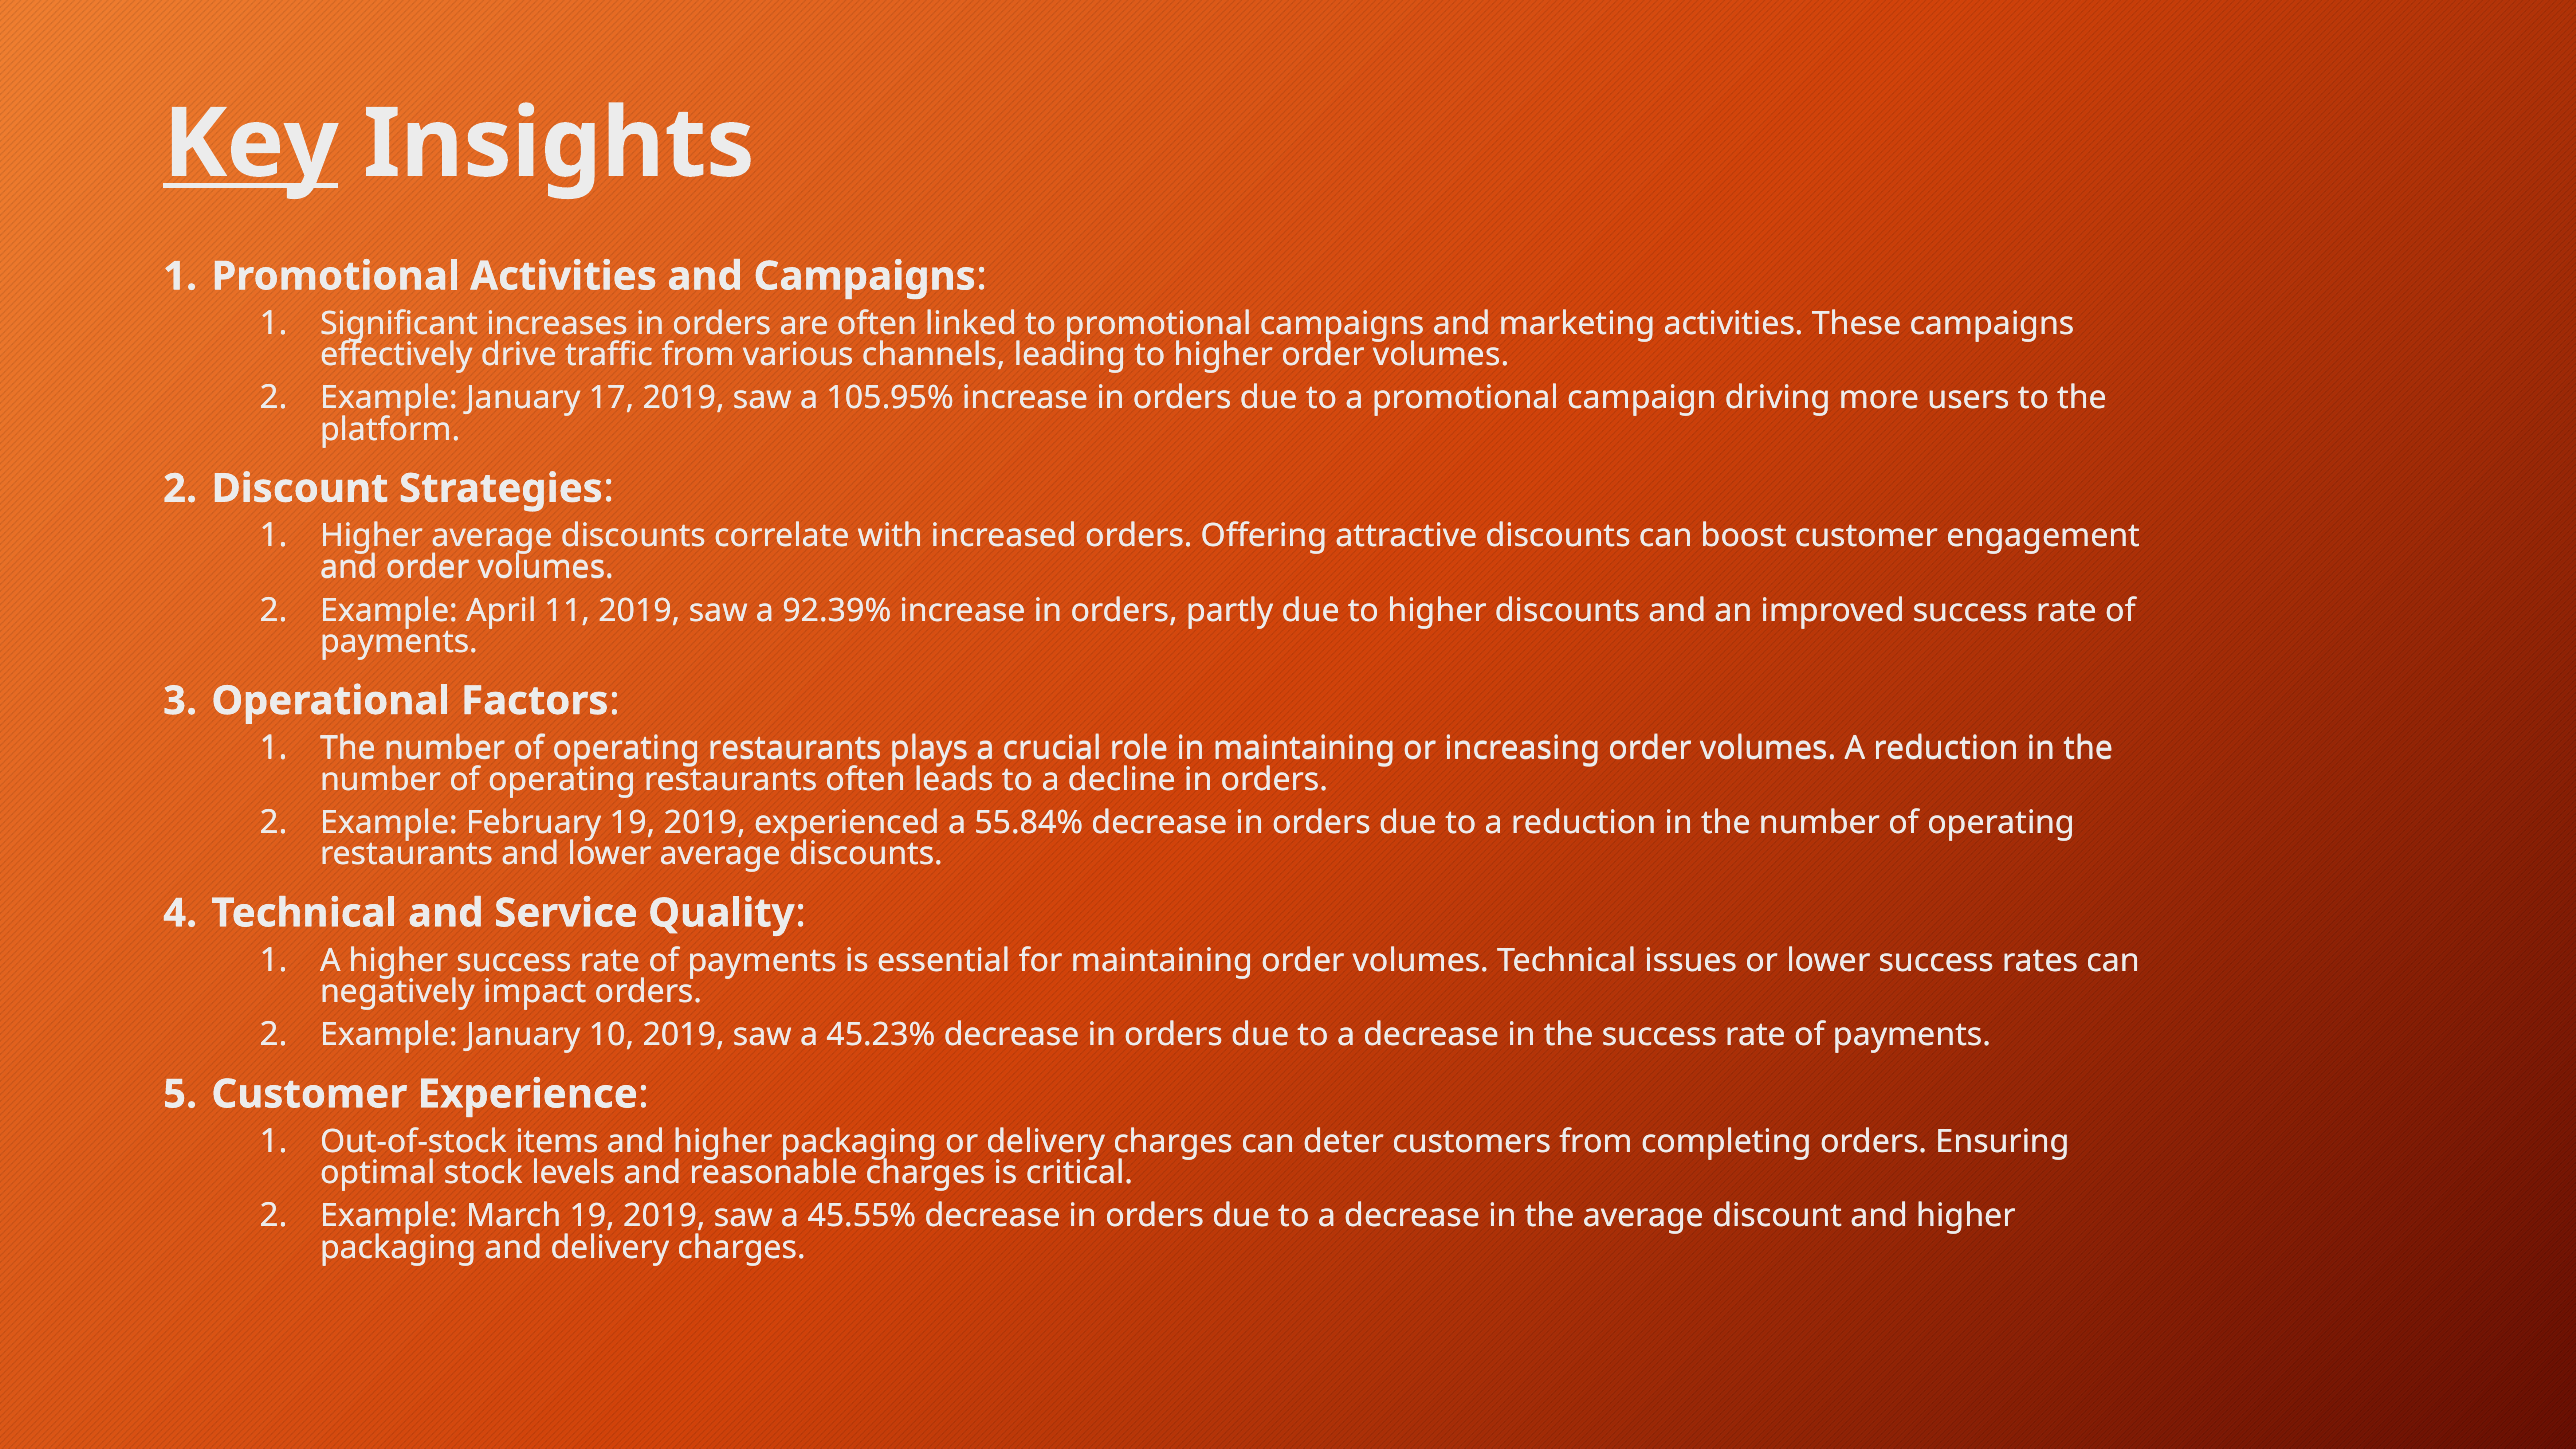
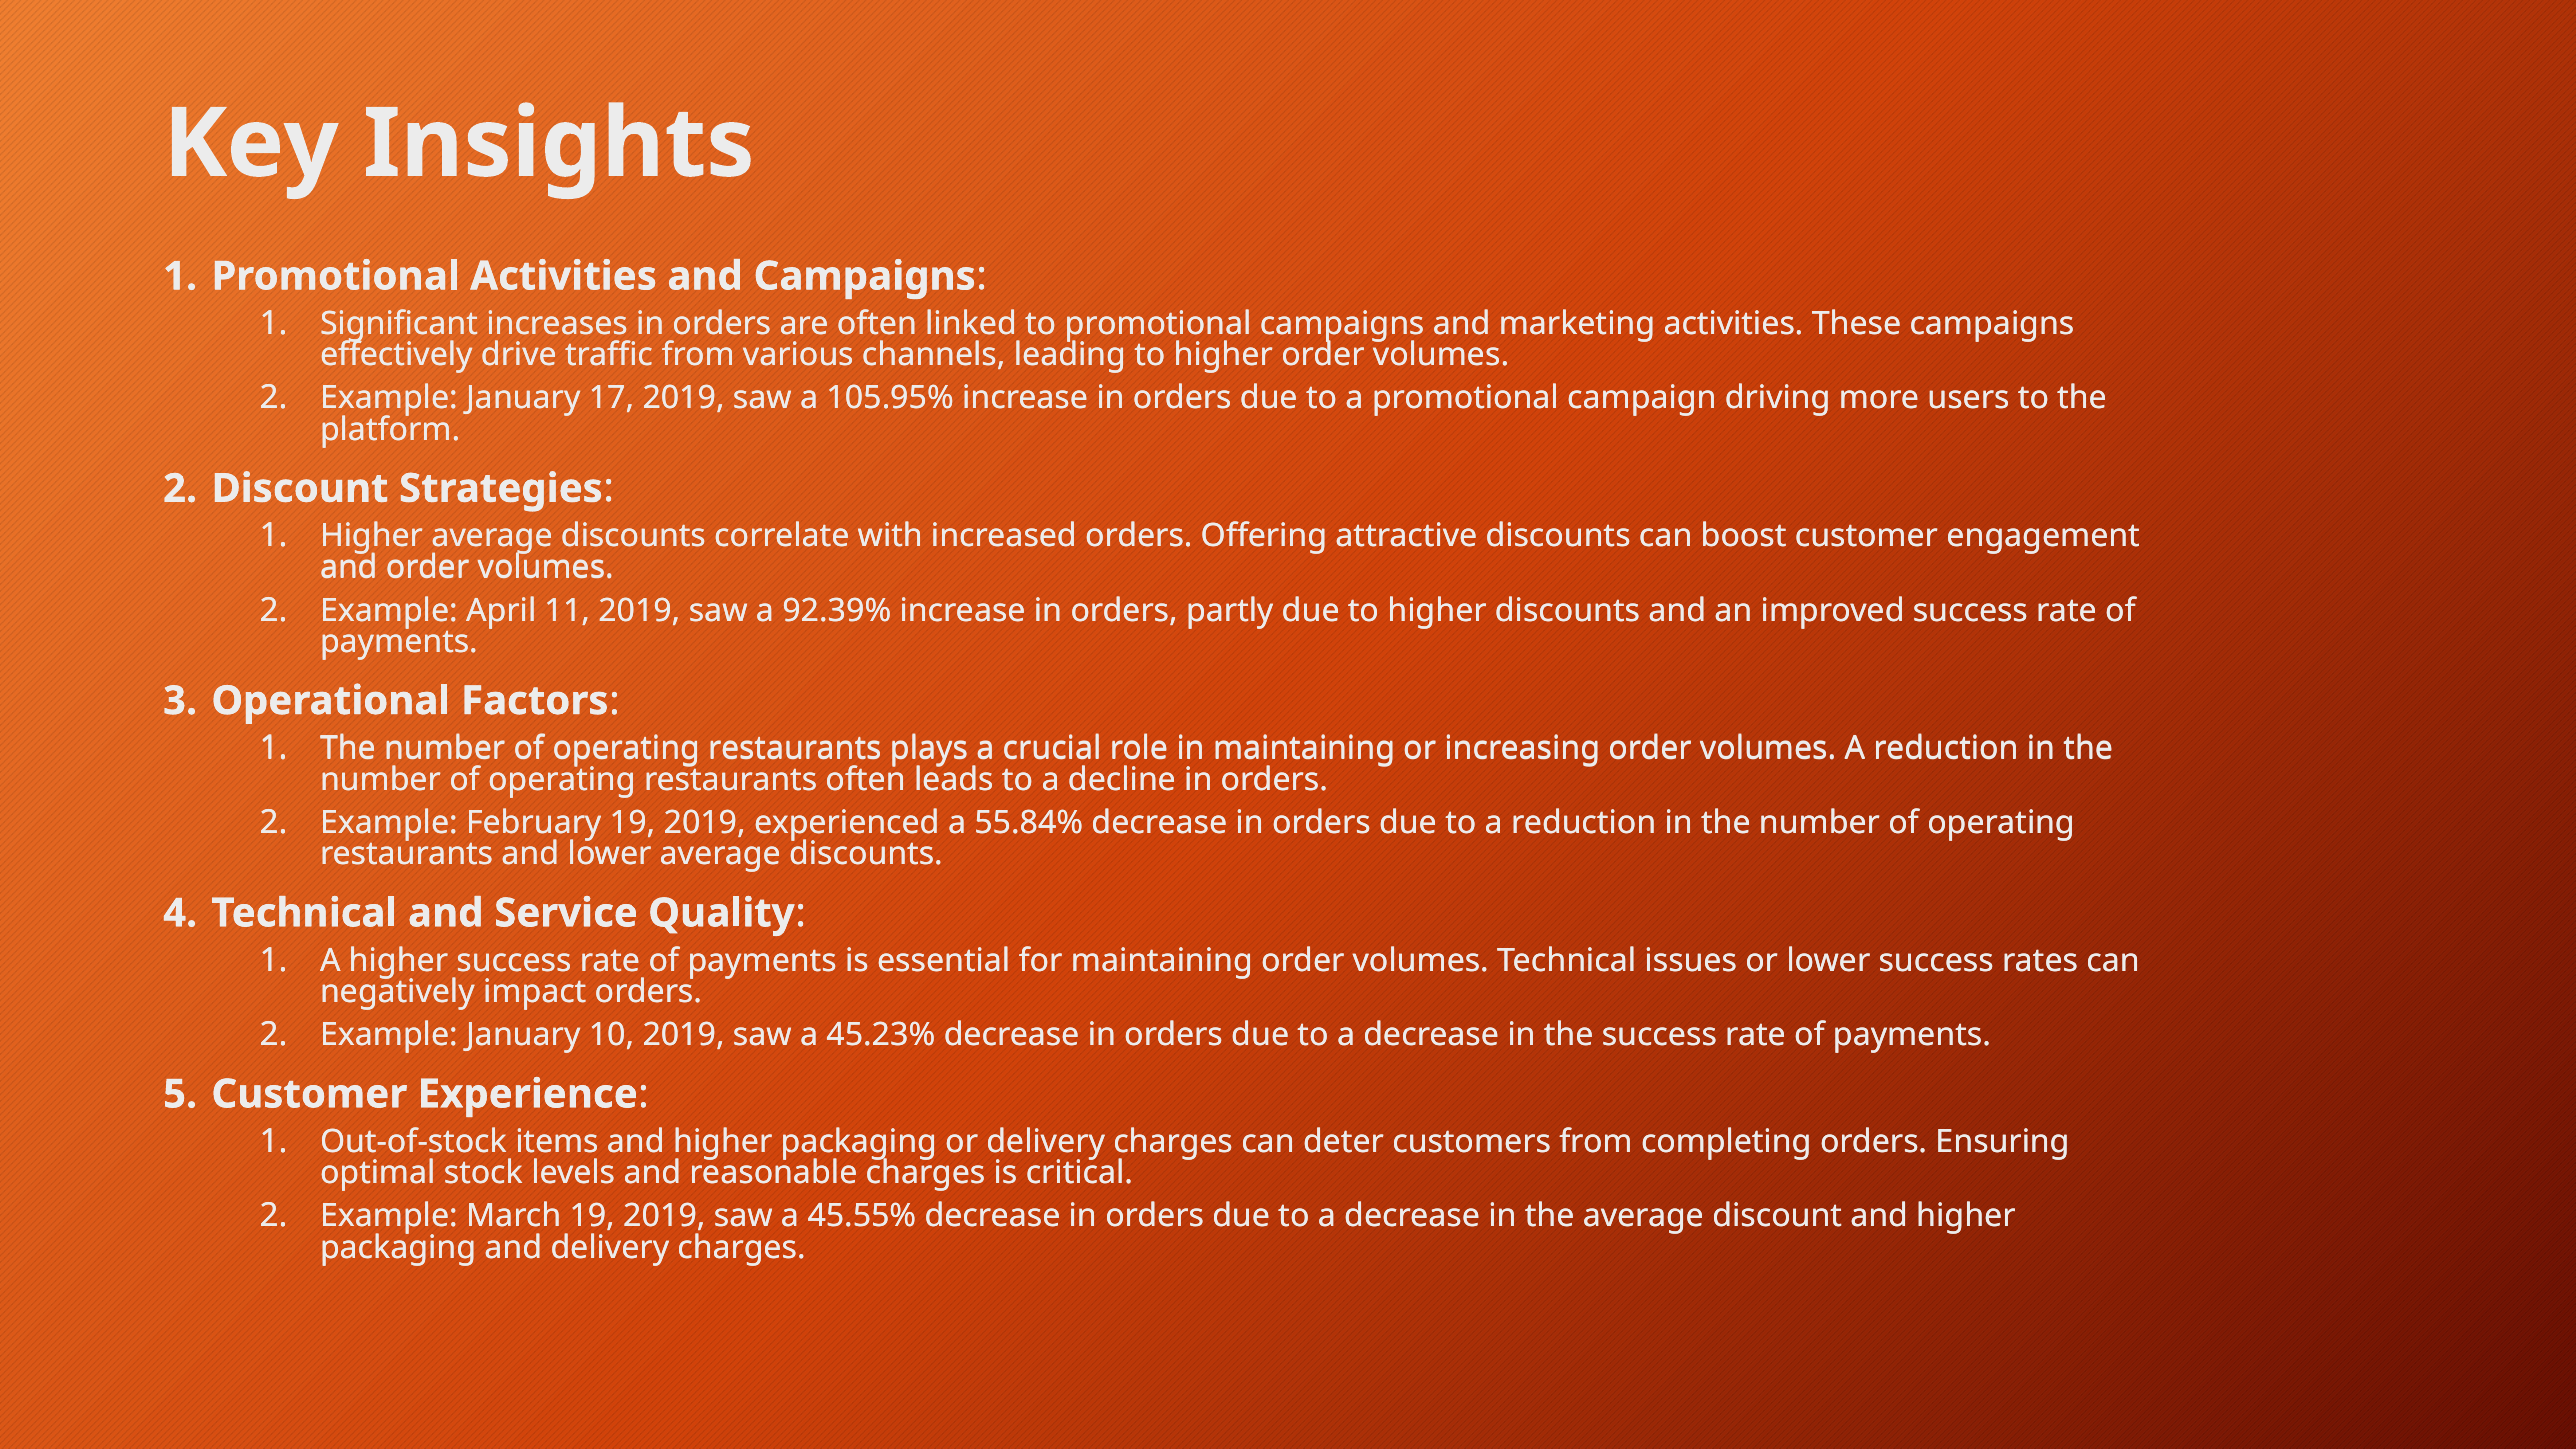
Key underline: present -> none (251, 144)
